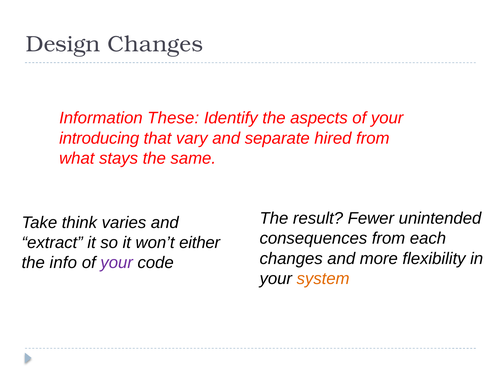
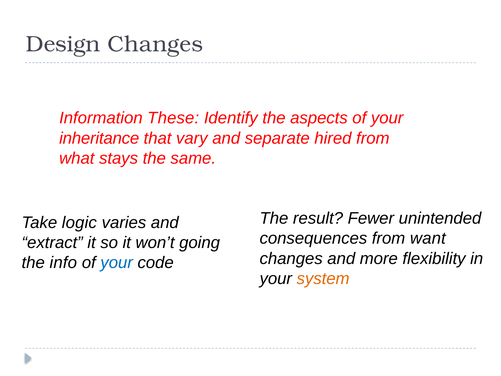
introducing: introducing -> inheritance (99, 138)
think: think -> logic (79, 222)
each: each -> want (428, 238)
either: either -> going (200, 242)
your colour: purple -> blue (117, 262)
